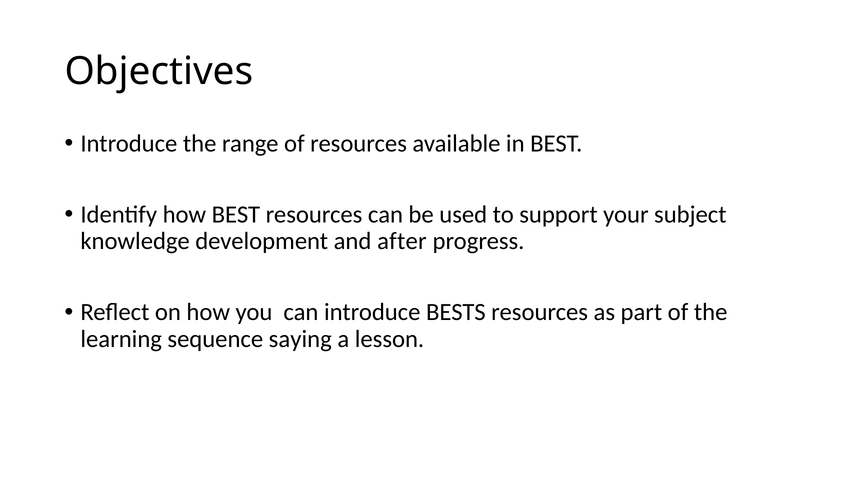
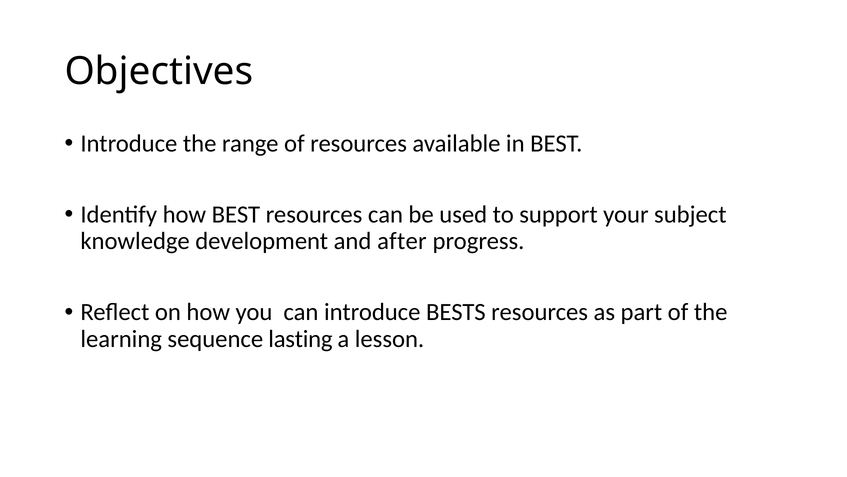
saying: saying -> lasting (300, 339)
